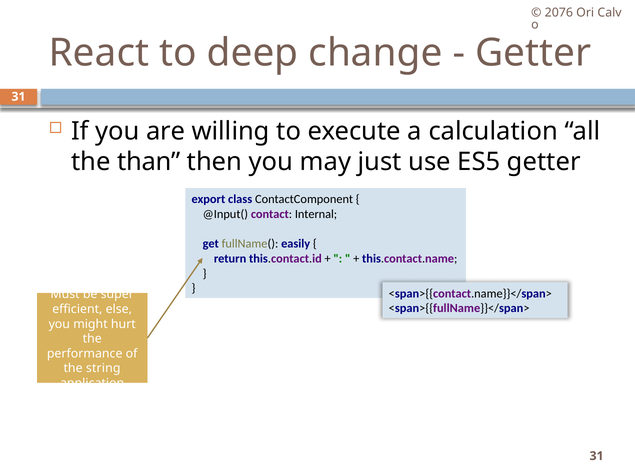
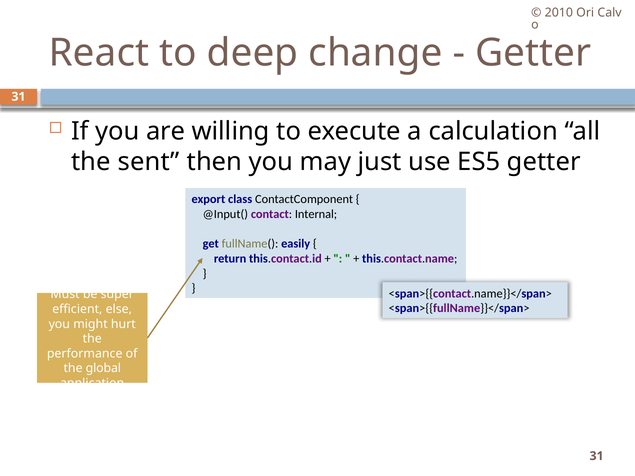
2076: 2076 -> 2010 (559, 13)
than: than -> sent (149, 162)
string: string -> global (103, 369)
